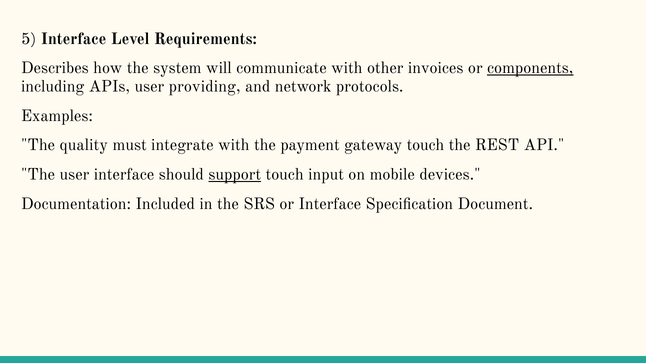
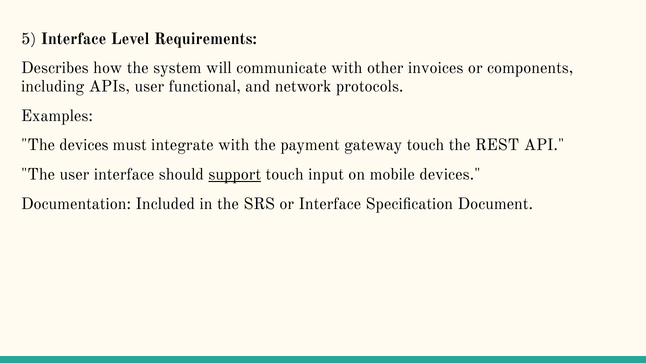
components underline: present -> none (530, 68)
providing: providing -> functional (205, 87)
The quality: quality -> devices (84, 145)
